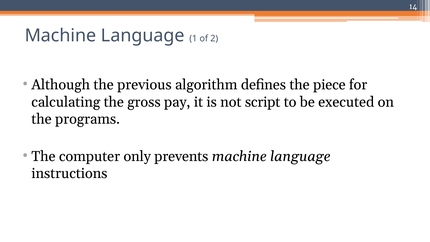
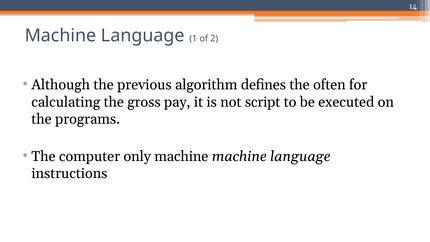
piece: piece -> often (329, 85)
only prevents: prevents -> machine (181, 156)
